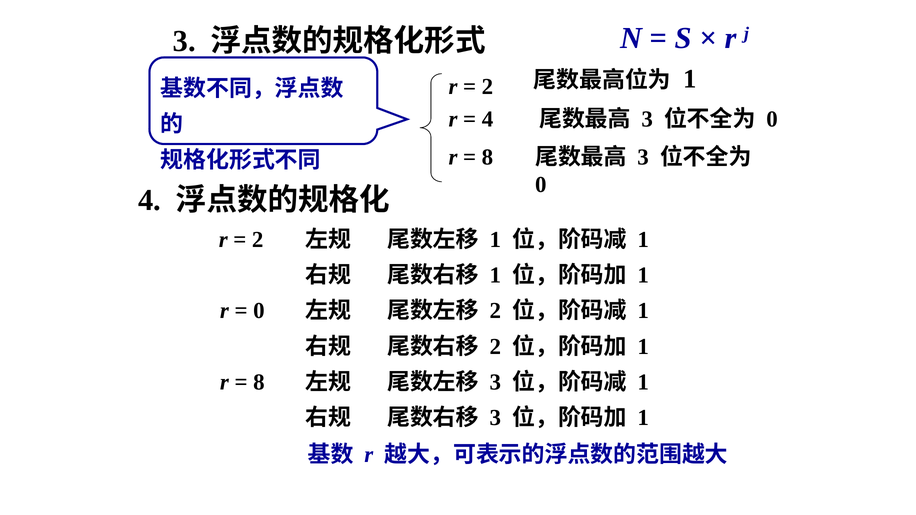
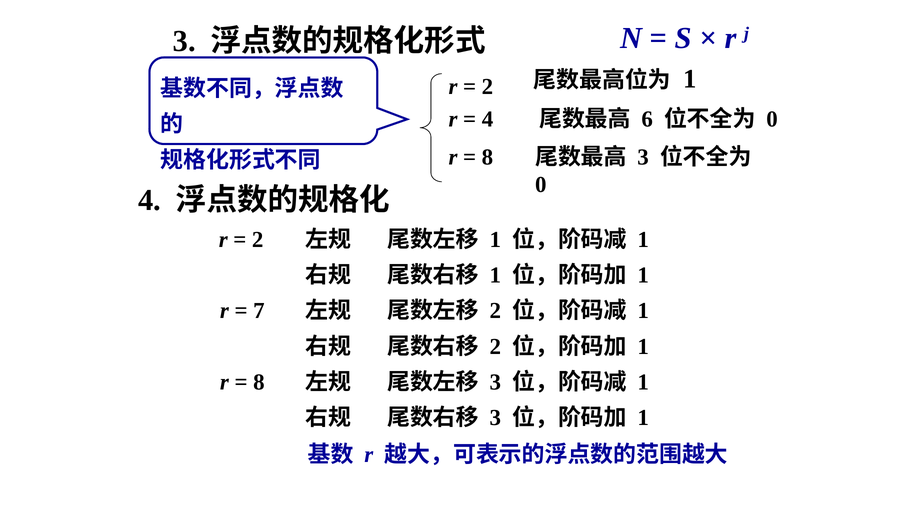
3: 3 -> 6 (647, 119)
0: 0 -> 7 (259, 311)
